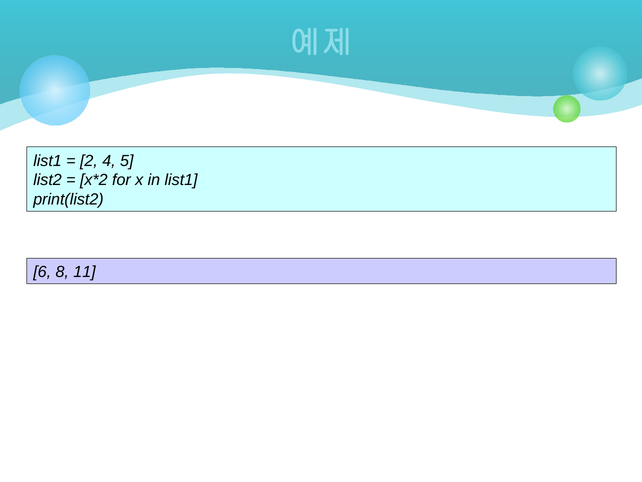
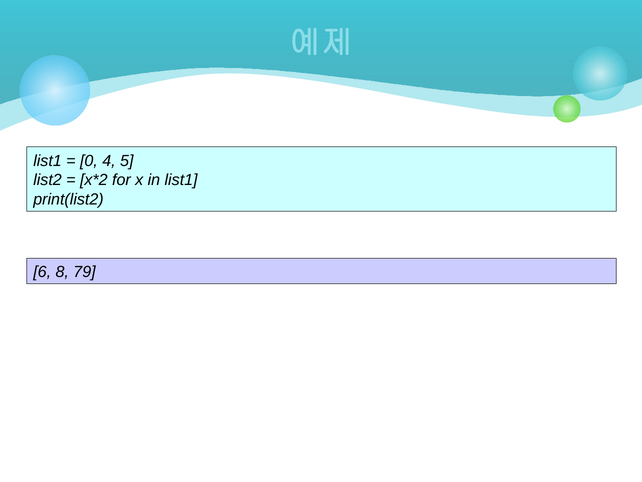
2: 2 -> 0 (89, 161)
11: 11 -> 79 (85, 272)
